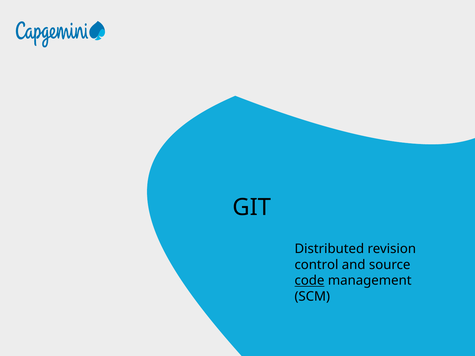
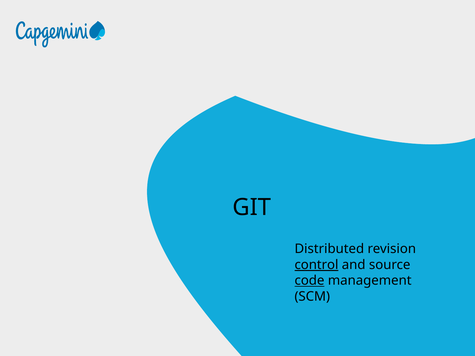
control underline: none -> present (316, 265)
